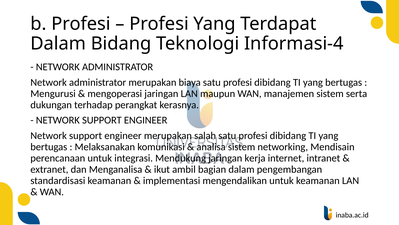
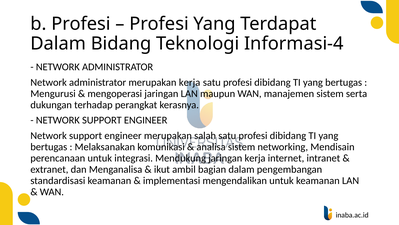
merupakan biaya: biaya -> kerja (190, 82)
